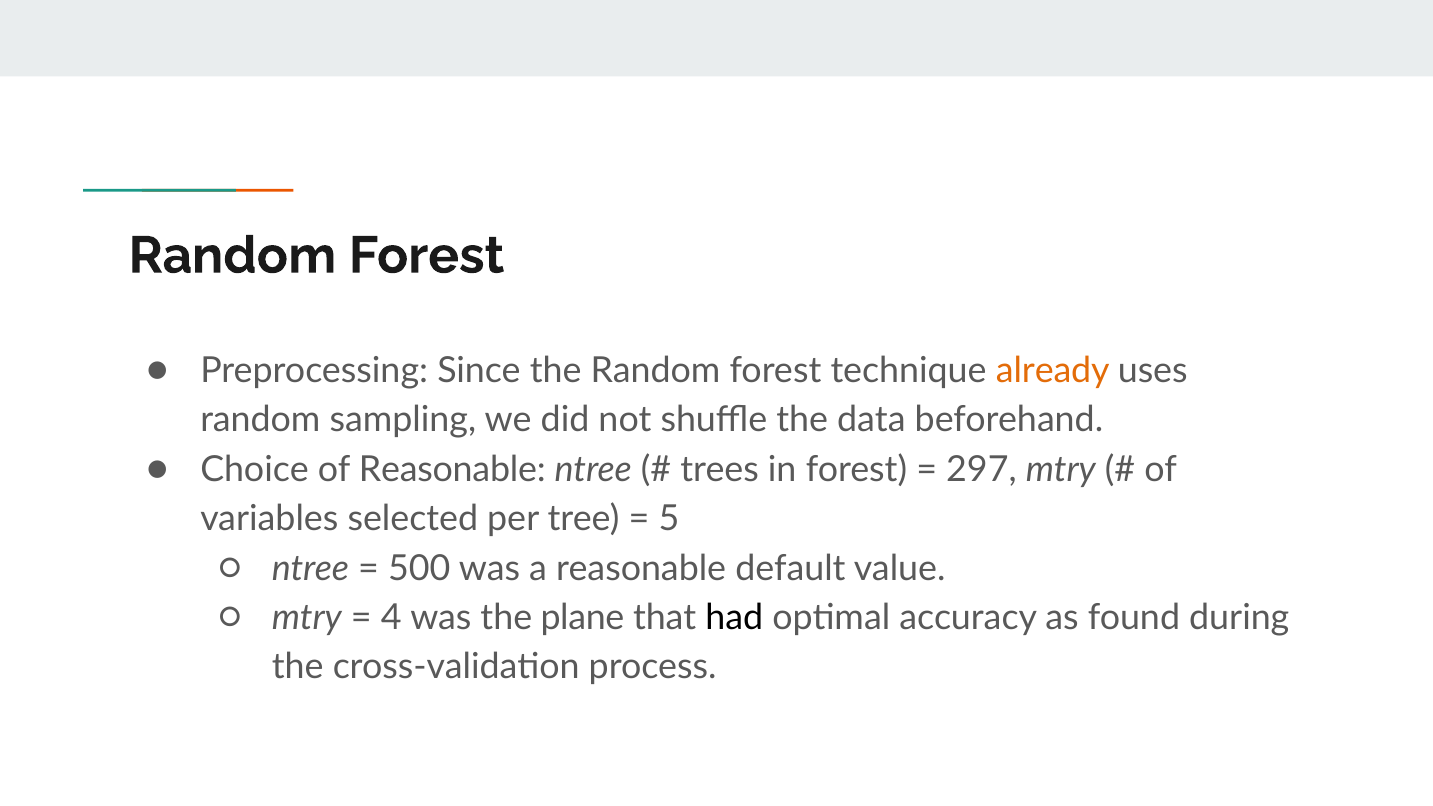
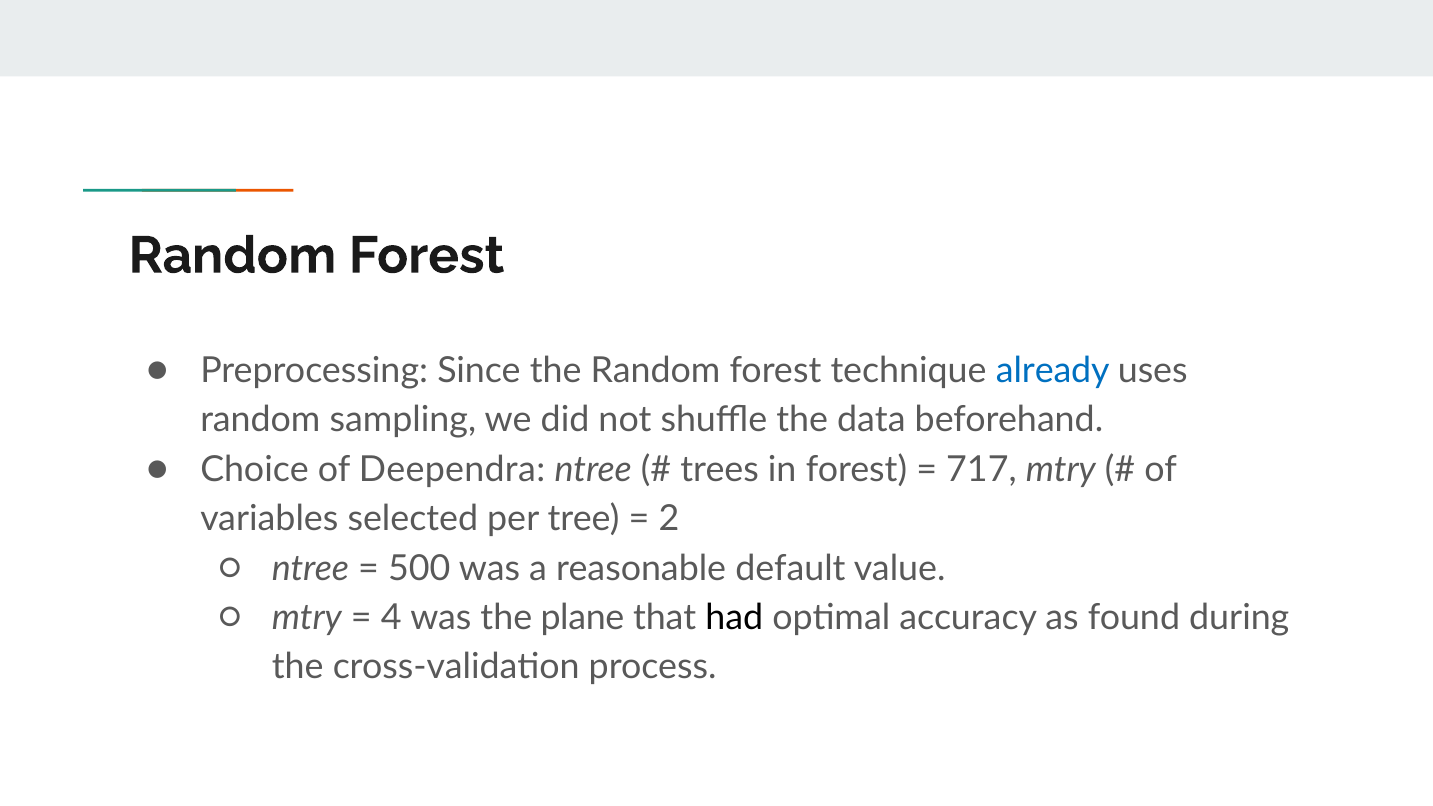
already colour: orange -> blue (1053, 371)
of Reasonable: Reasonable -> Deependra (452, 469)
297: 297 -> 717 (981, 469)
5: 5 -> 2 (669, 519)
